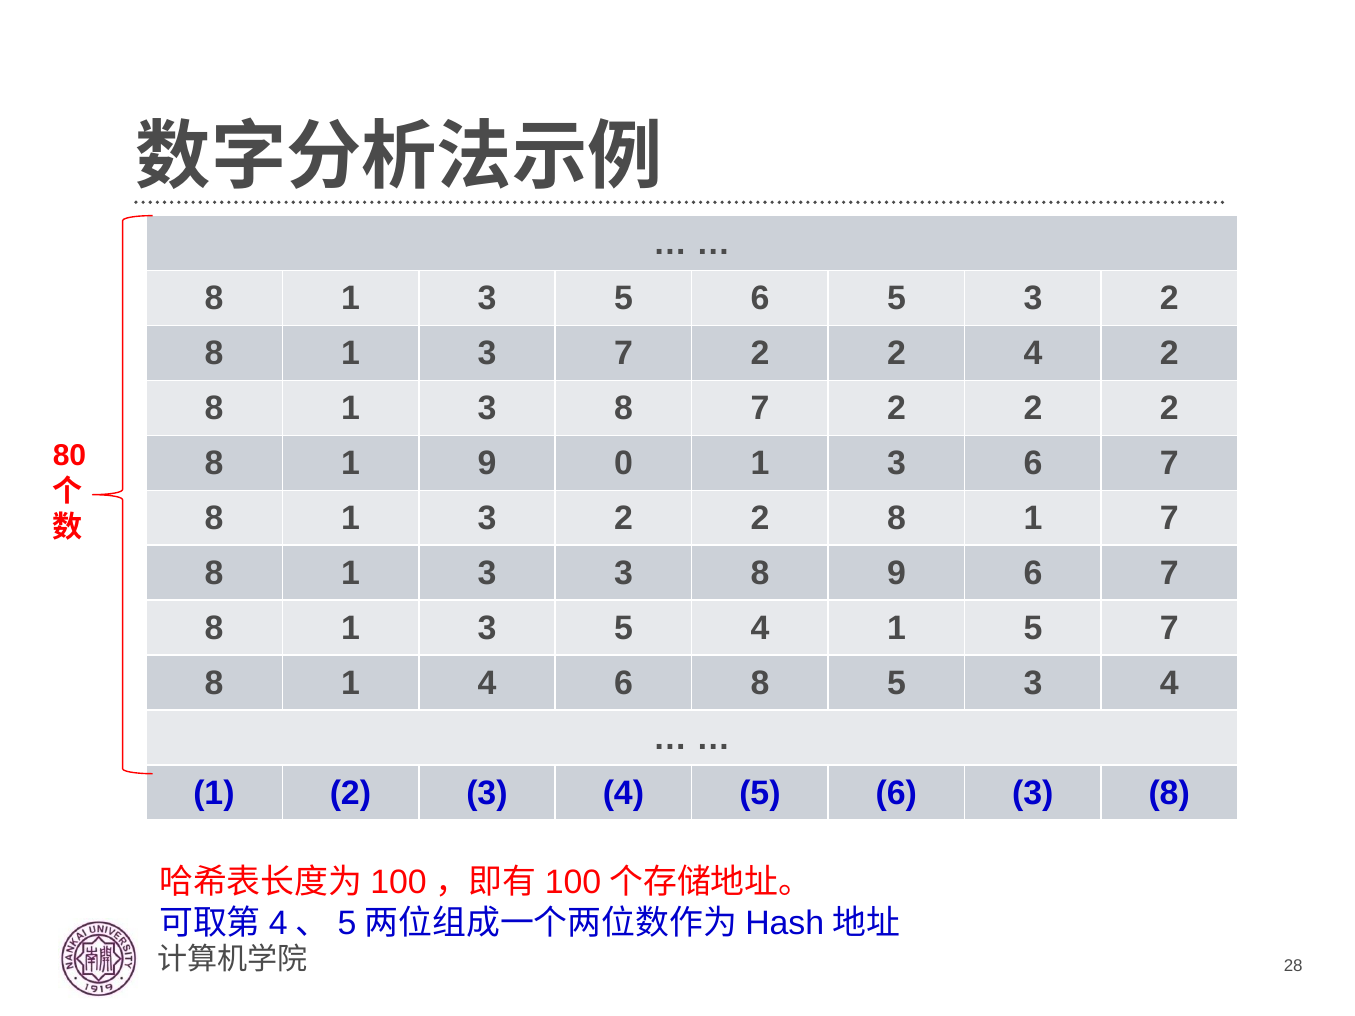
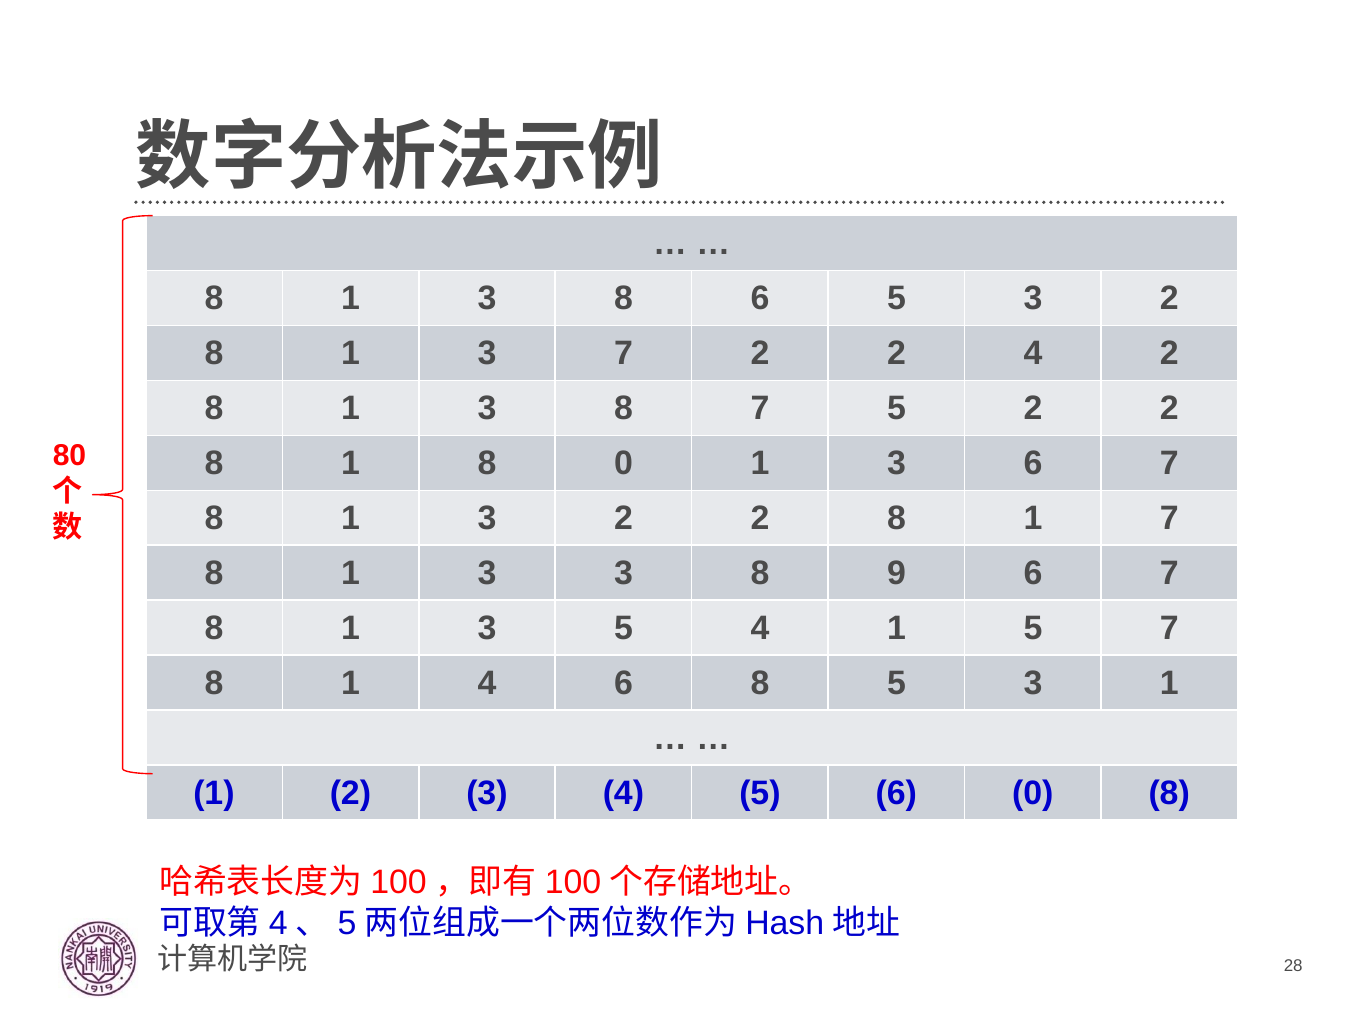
5: 5 -> 8 (624, 299)
8 7 2: 2 -> 5 (896, 409)
1 9: 9 -> 8 (487, 464)
5 3 4: 4 -> 1 (1169, 683)
6 3: 3 -> 0 (1033, 793)
